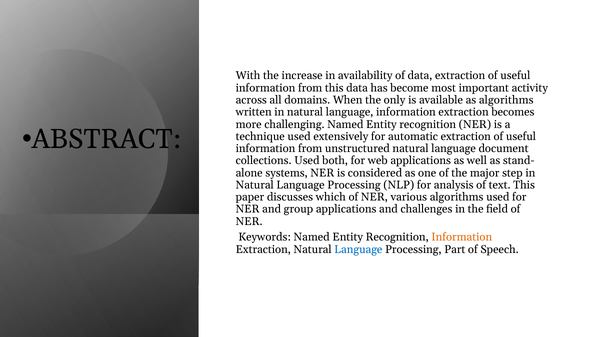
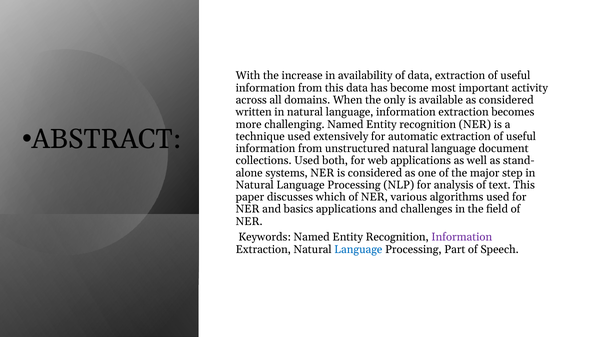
as algorithms: algorithms -> considered (506, 100)
group: group -> basics (299, 210)
Information colour: orange -> purple (462, 238)
